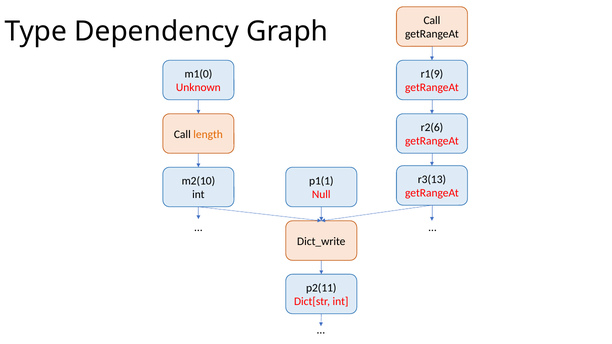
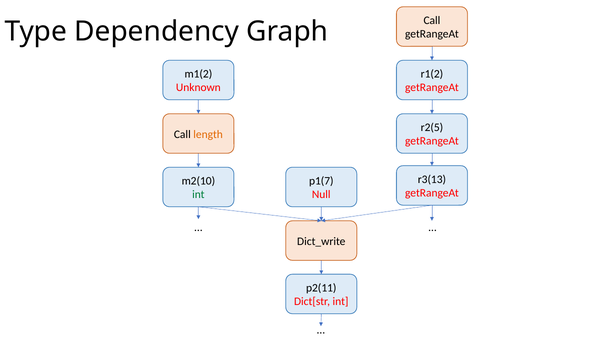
m1(0: m1(0 -> m1(2 (198, 74)
r1(9: r1(9 -> r1(2 (432, 74)
r2(6: r2(6 -> r2(5 (432, 128)
p1(1: p1(1 -> p1(7 (321, 181)
int colour: black -> green (198, 195)
